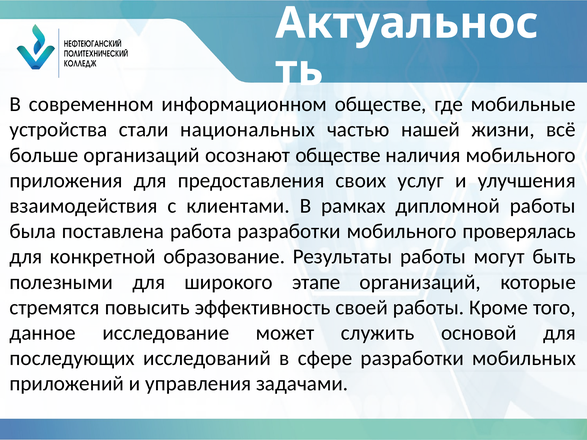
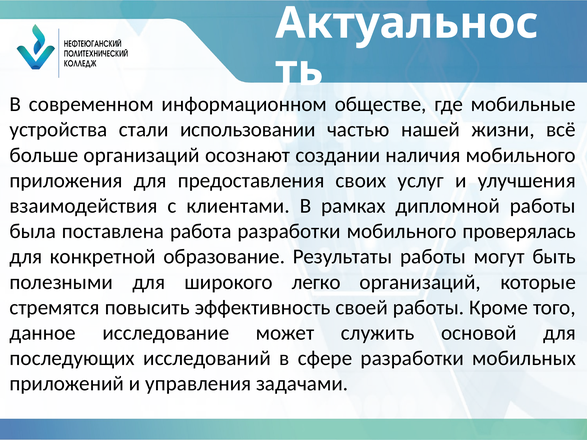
национальных: национальных -> использовании (248, 130)
осознают обществе: обществе -> создании (338, 155)
этапе: этапе -> легко (316, 282)
